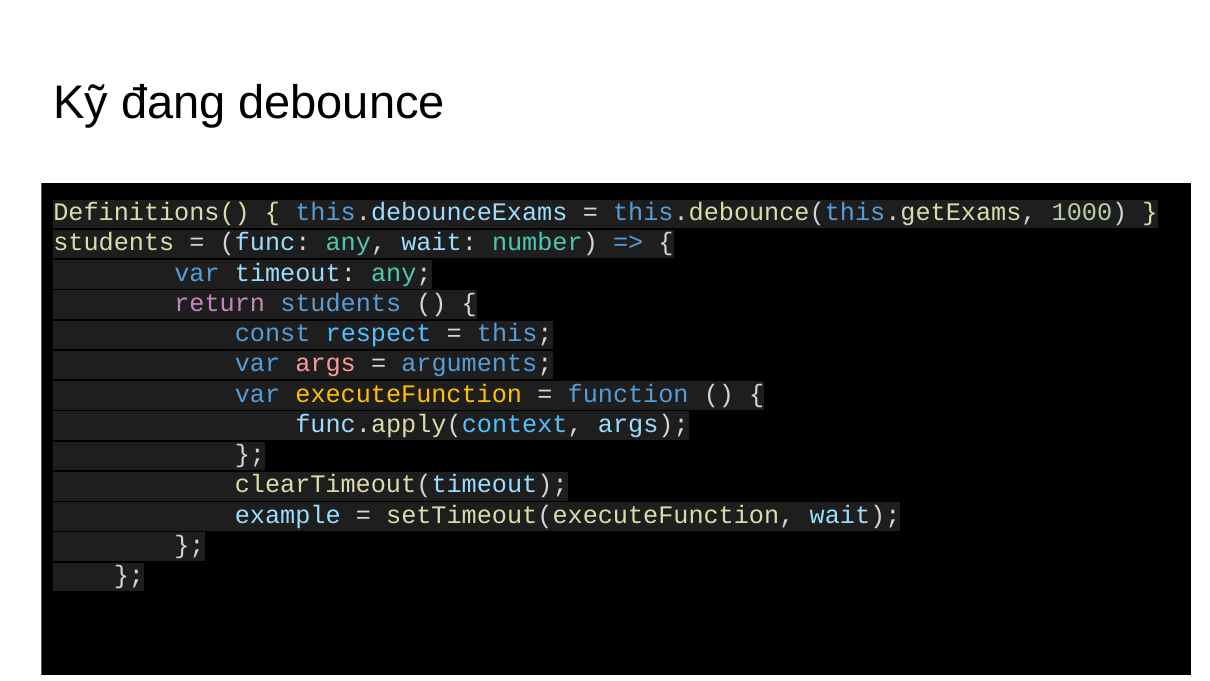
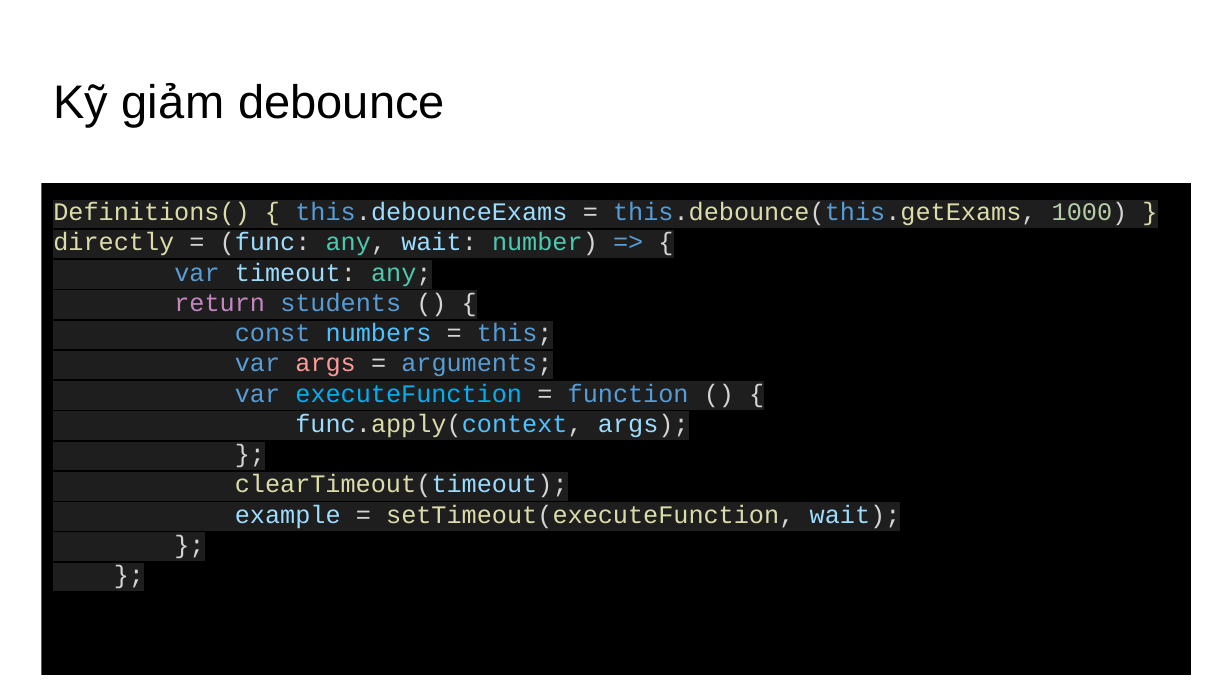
đang: đang -> giảm (173, 103)
students: students -> directly (114, 242)
respect: respect -> numbers (379, 333)
executeFunction colour: yellow -> light blue (409, 394)
